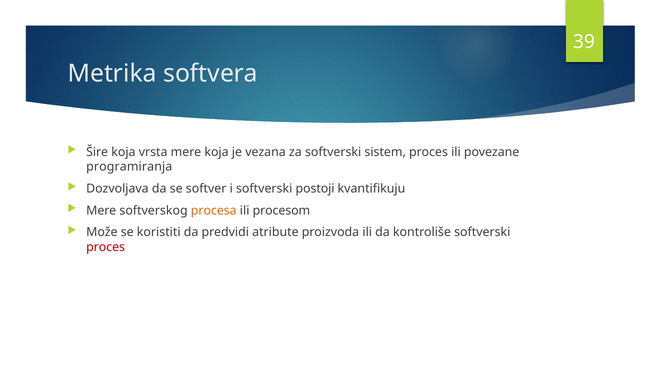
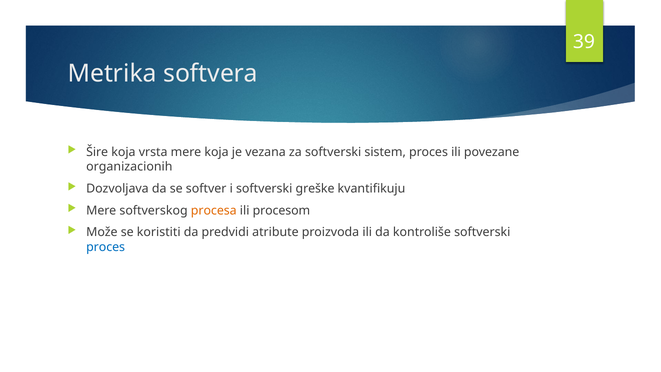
programiranja: programiranja -> organizacionih (129, 167)
postoji: postoji -> greške (315, 189)
proces colour: red -> blue (106, 247)
